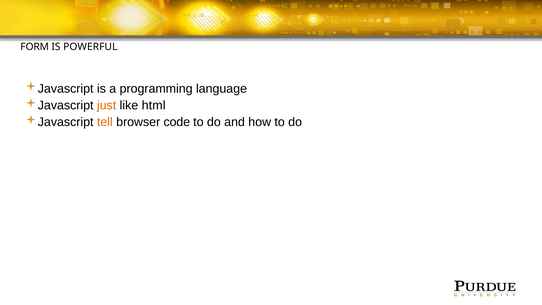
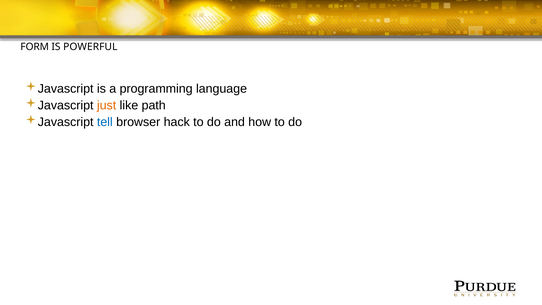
html: html -> path (154, 105)
tell colour: orange -> blue (105, 122)
code: code -> hack (177, 122)
